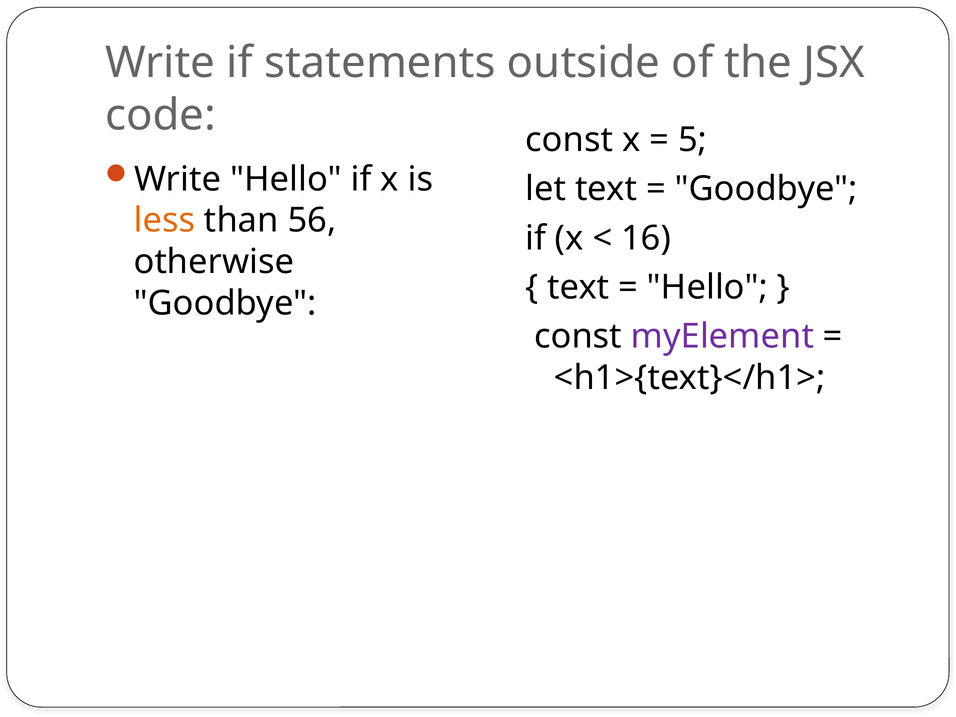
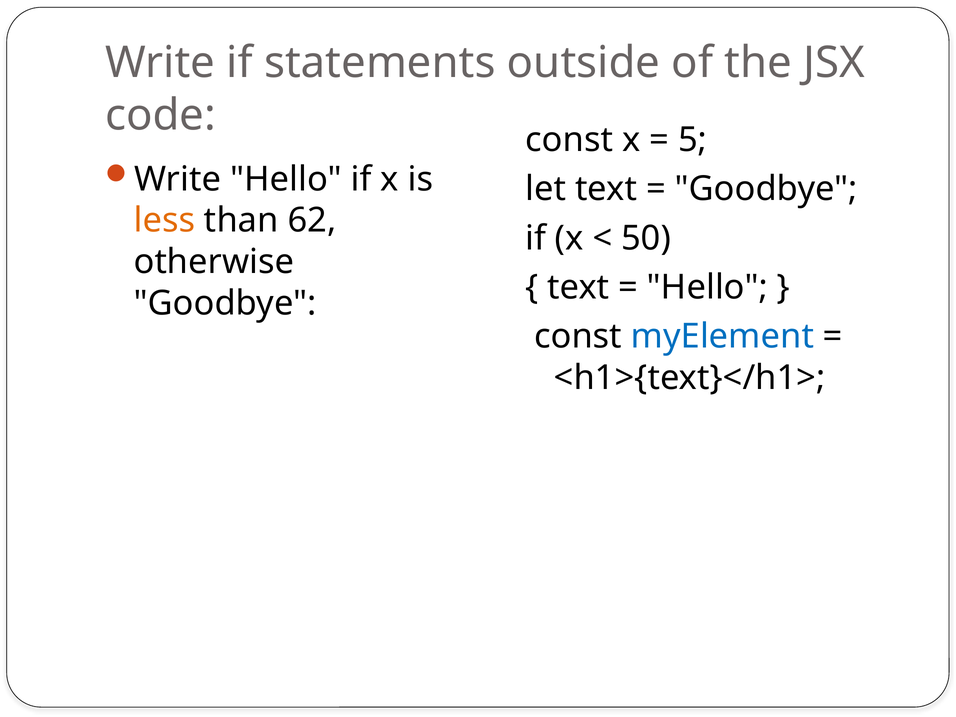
56: 56 -> 62 (312, 221)
16: 16 -> 50 (646, 238)
myElement colour: purple -> blue (723, 336)
